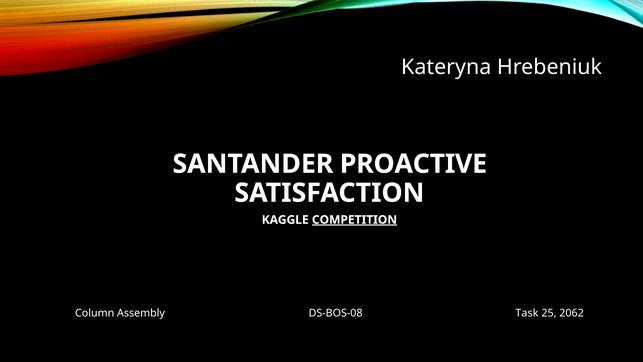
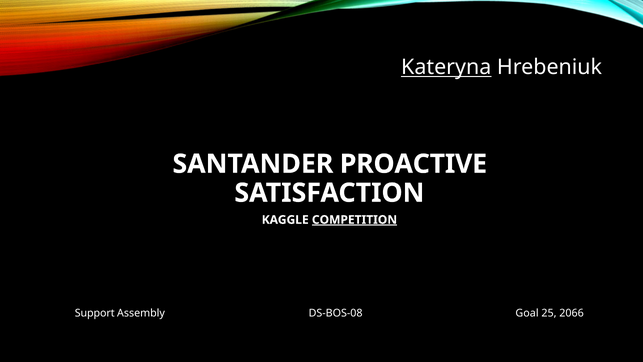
Kateryna underline: none -> present (446, 67)
Column: Column -> Support (95, 313)
Task: Task -> Goal (527, 313)
2062: 2062 -> 2066 (572, 313)
